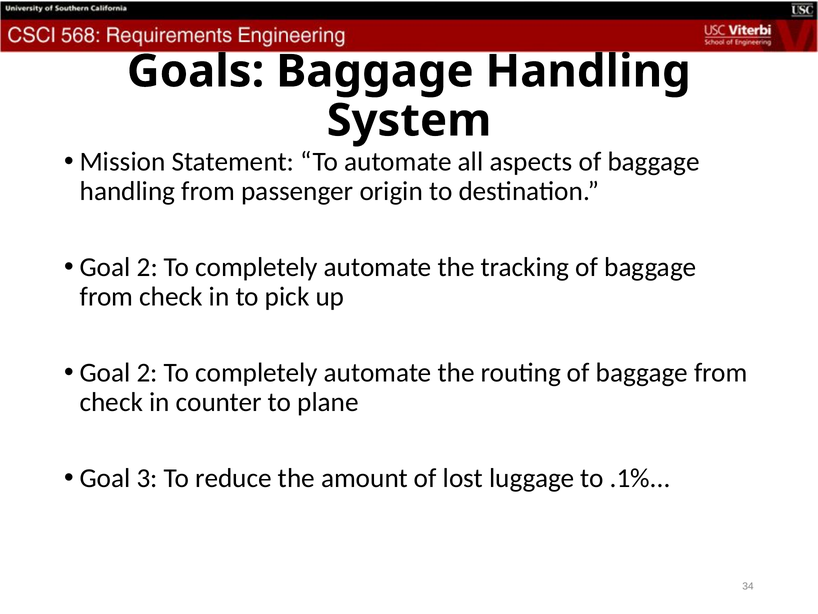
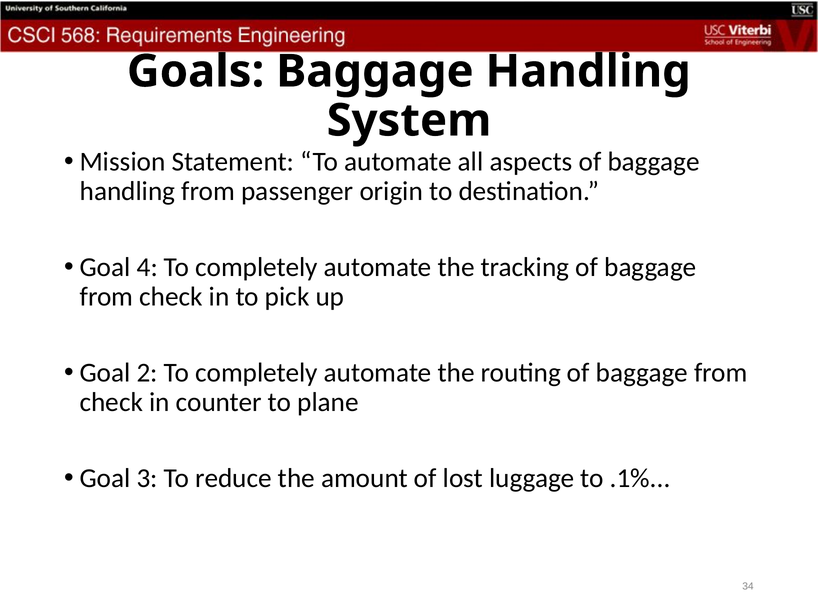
2: 2 -> 4 (147, 267)
